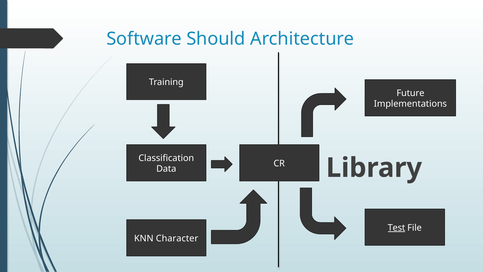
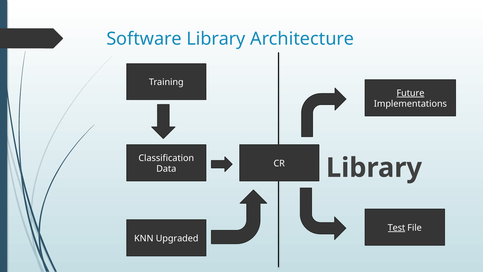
Software Should: Should -> Library (216, 39)
Future underline: none -> present (410, 93)
Character: Character -> Upgraded (177, 238)
